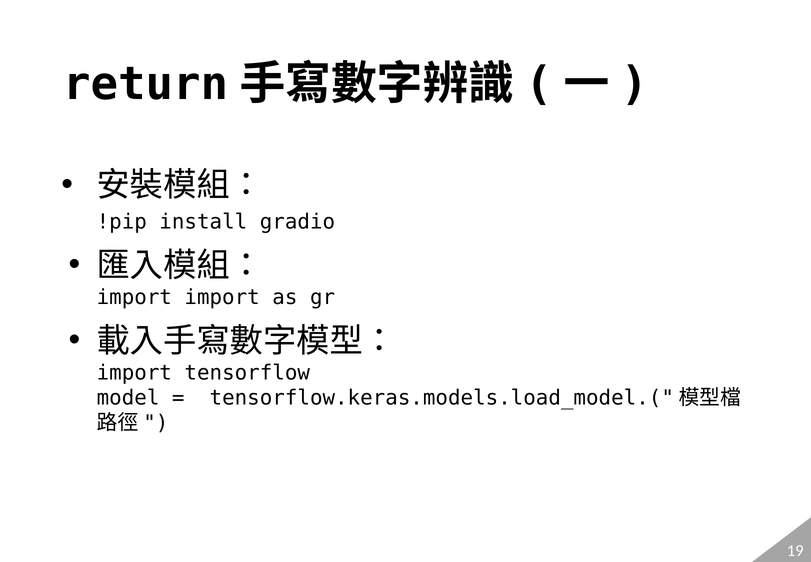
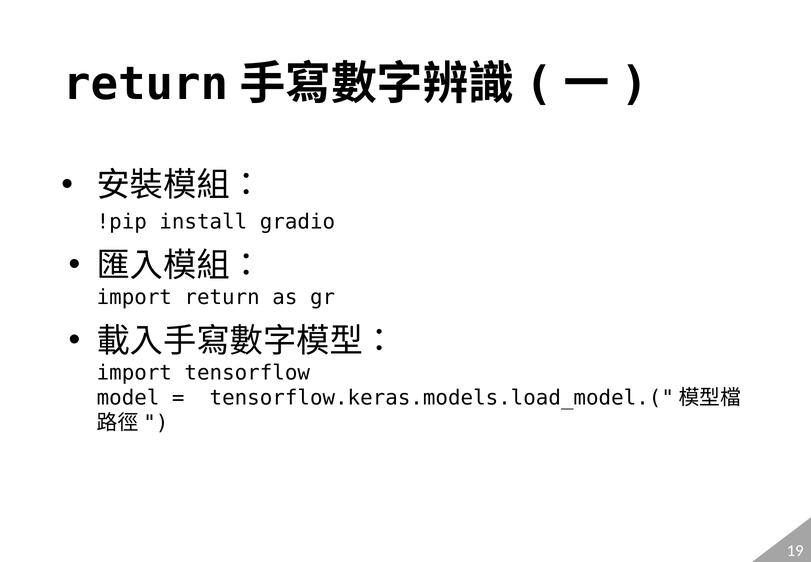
import import: import -> return (222, 297)
